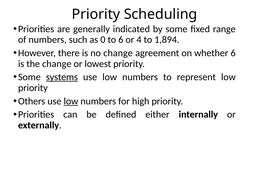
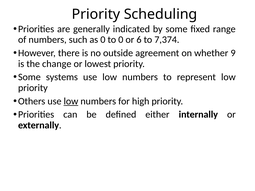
to 6: 6 -> 0 (121, 40)
4: 4 -> 6 (139, 40)
1,894: 1,894 -> 7,374 (167, 40)
no change: change -> outside (118, 53)
whether 6: 6 -> 9 (233, 53)
systems underline: present -> none (62, 77)
